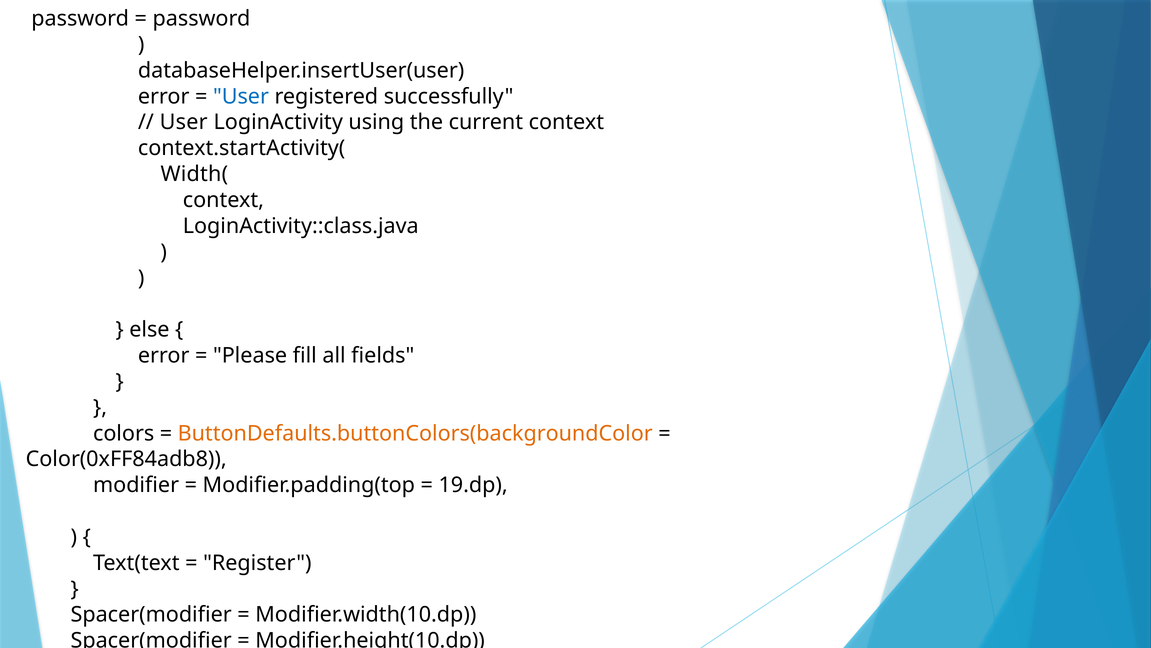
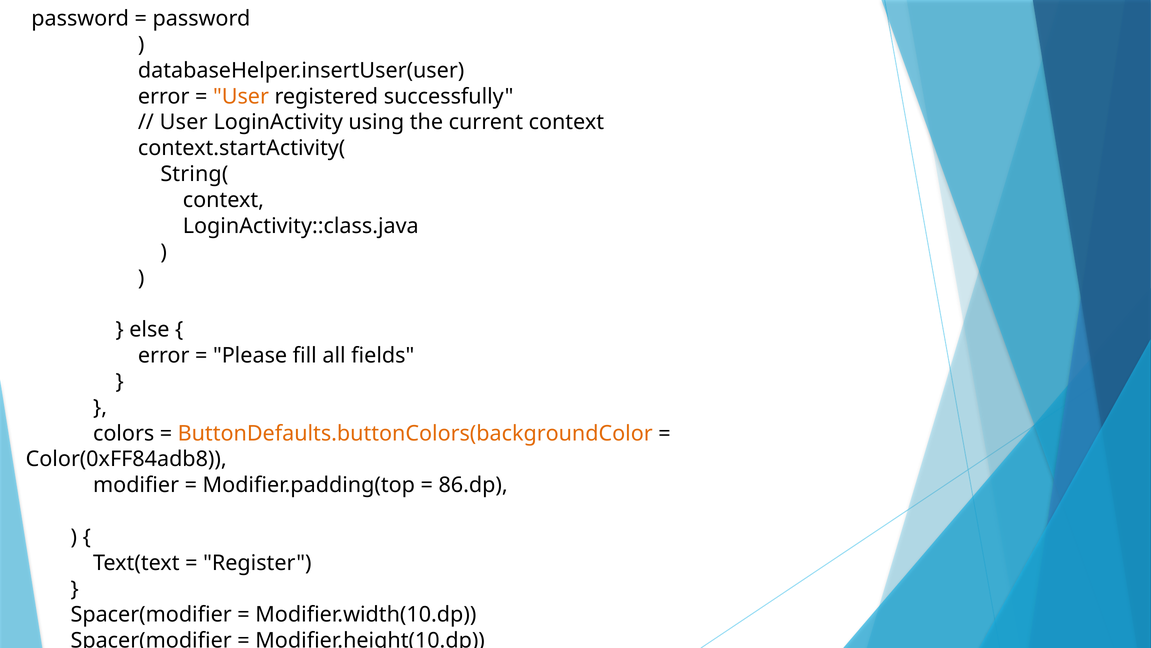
User colour: blue -> orange (241, 96)
Width(: Width( -> String( (194, 174)
19.dp: 19.dp -> 86.dp (473, 485)
